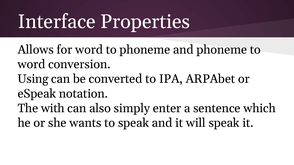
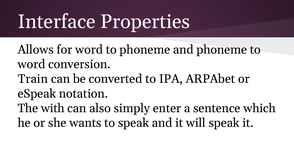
Using: Using -> Train (33, 79)
